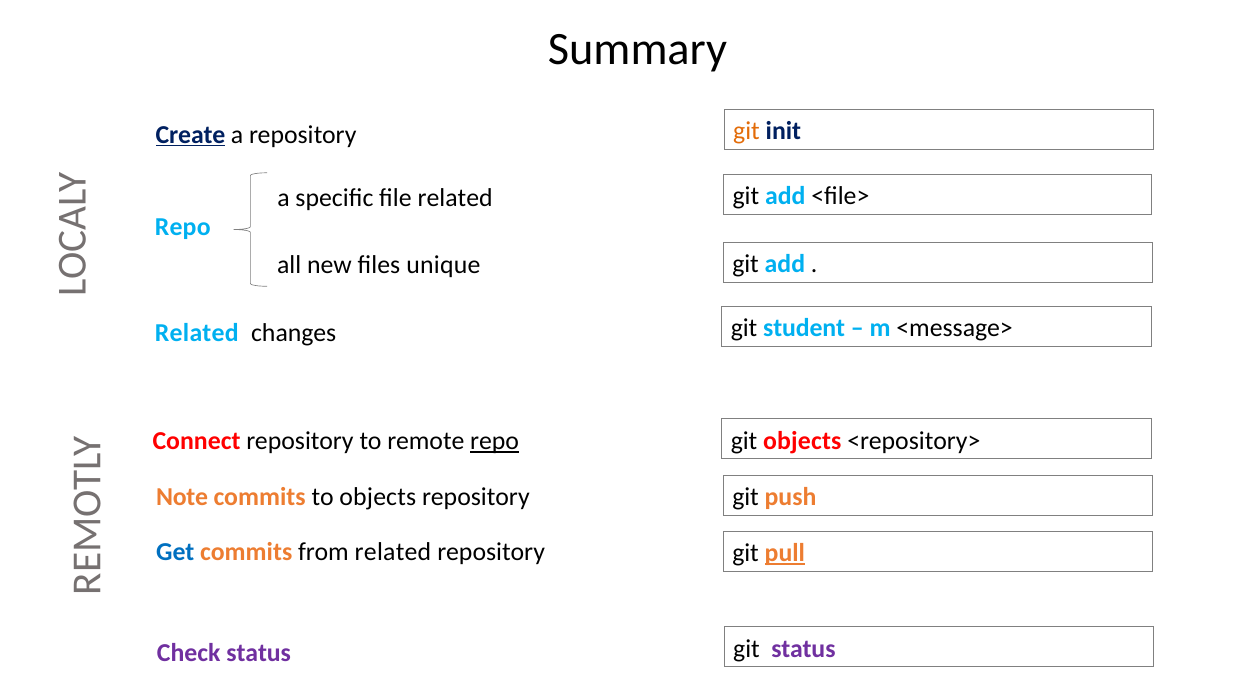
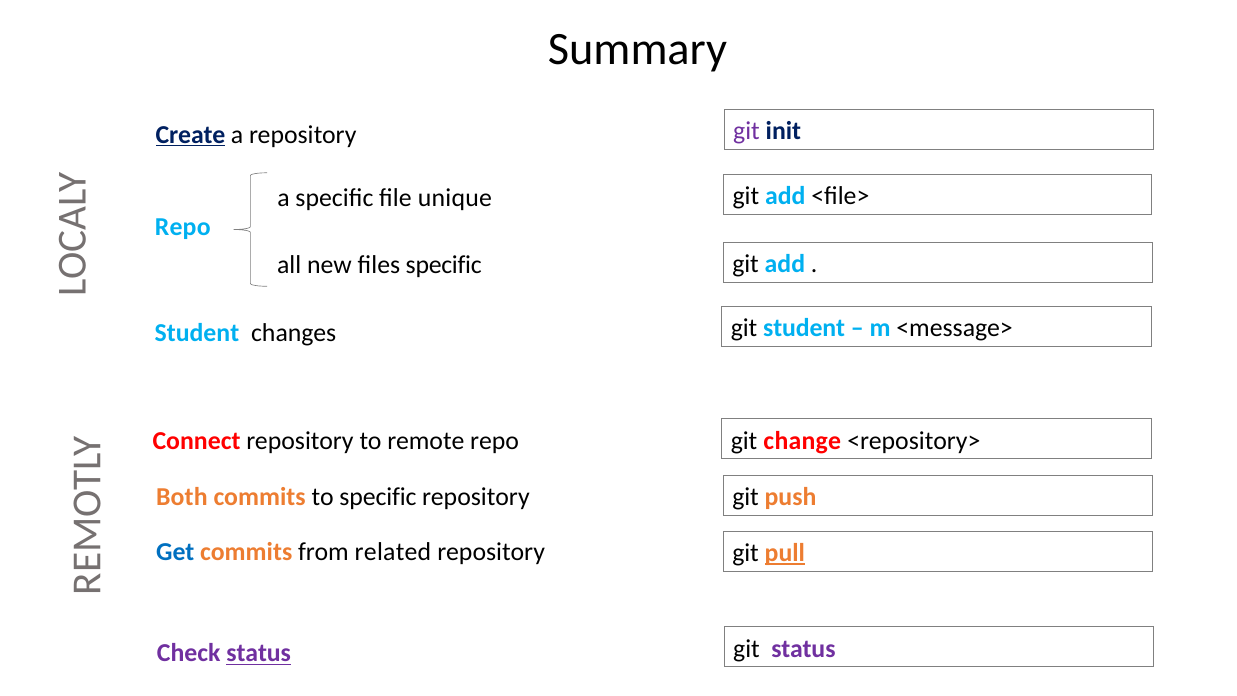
git colour: orange -> purple (747, 131)
file related: related -> unique (455, 198)
files unique: unique -> specific (444, 265)
Related: Related -> Student (197, 333)
repo underline: present -> none (495, 441)
git objects: objects -> change (802, 441)
Note: Note -> Both (182, 497)
to objects: objects -> specific (378, 497)
status underline: none -> present (259, 653)
